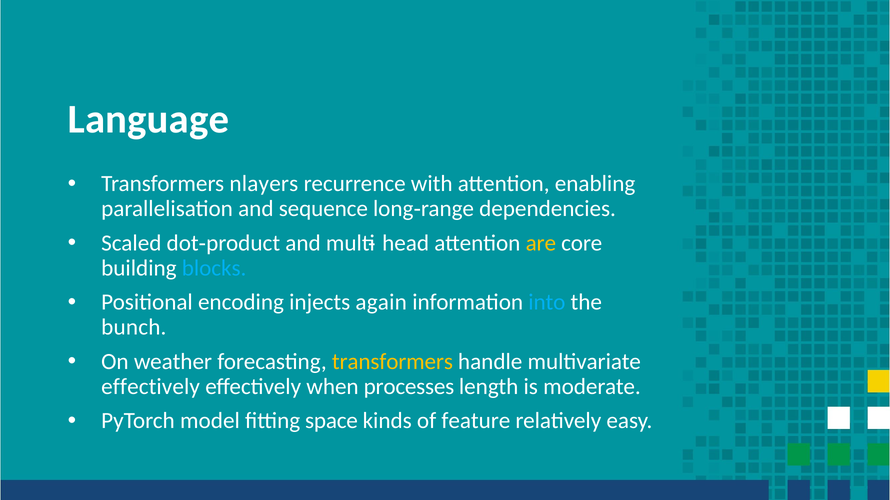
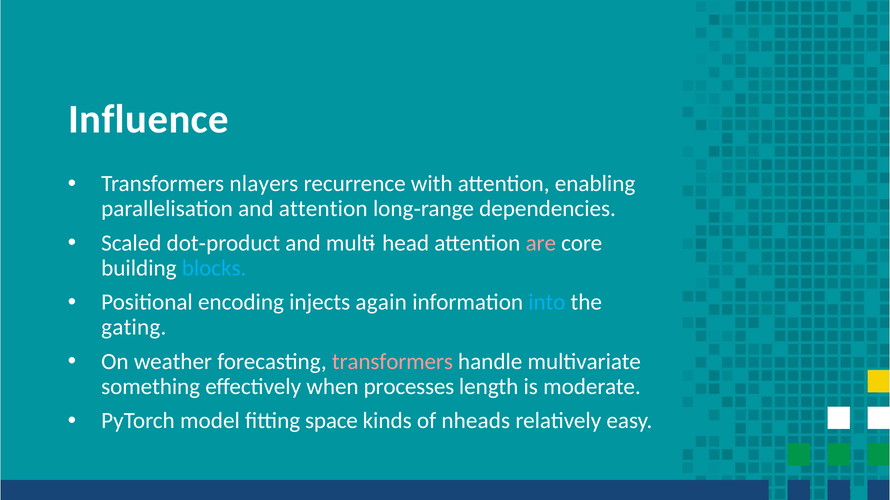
Language: Language -> Influence (148, 120)
and sequence: sequence -> attention (323, 209)
are colour: yellow -> pink (541, 243)
bunch: bunch -> gating (134, 328)
transformers colour: yellow -> pink (392, 362)
effectively: effectively -> something (151, 387)
feature: feature -> nheads (476, 421)
